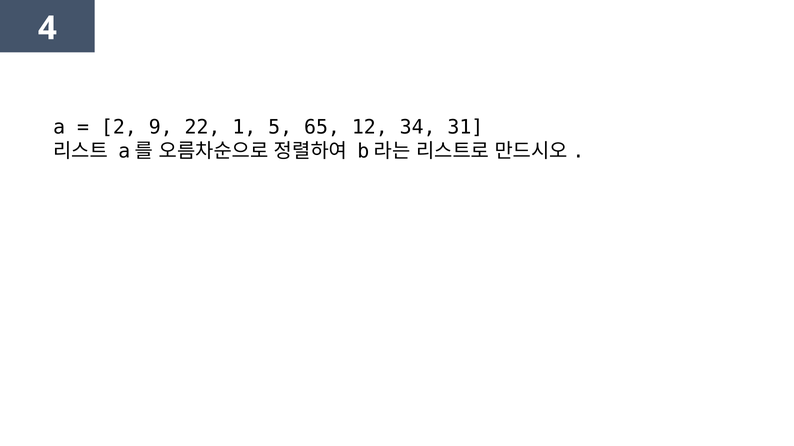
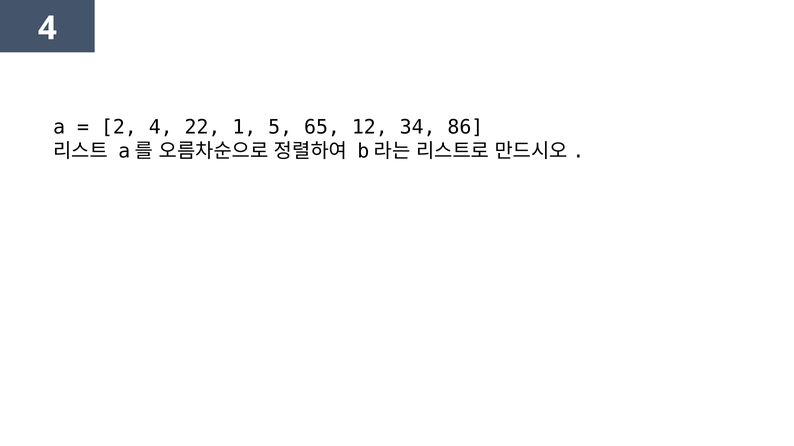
2 9: 9 -> 4 (161, 128)
31: 31 -> 86 (465, 128)
